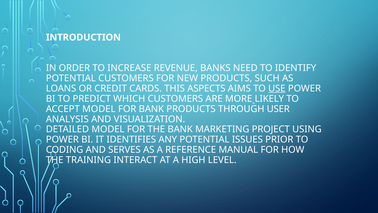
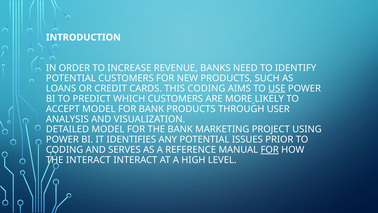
THIS ASPECTS: ASPECTS -> CODING (206, 88)
FOR underline: none -> present (270, 150)
THE TRAINING: TRAINING -> INTERACT (88, 160)
